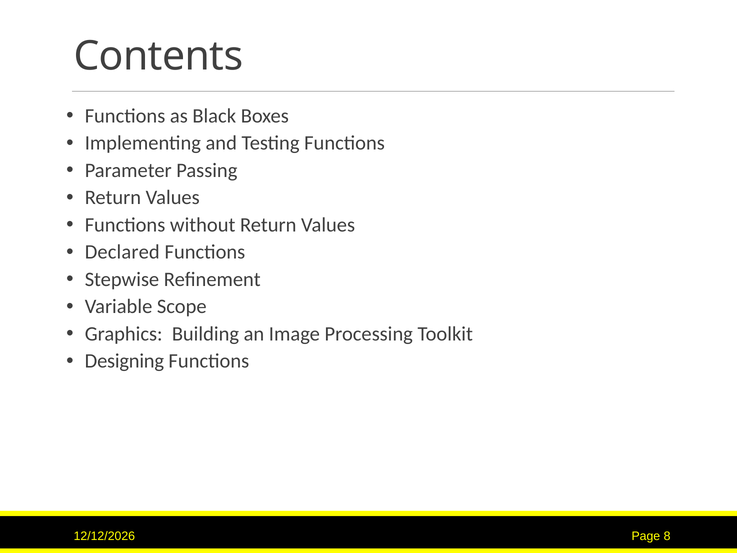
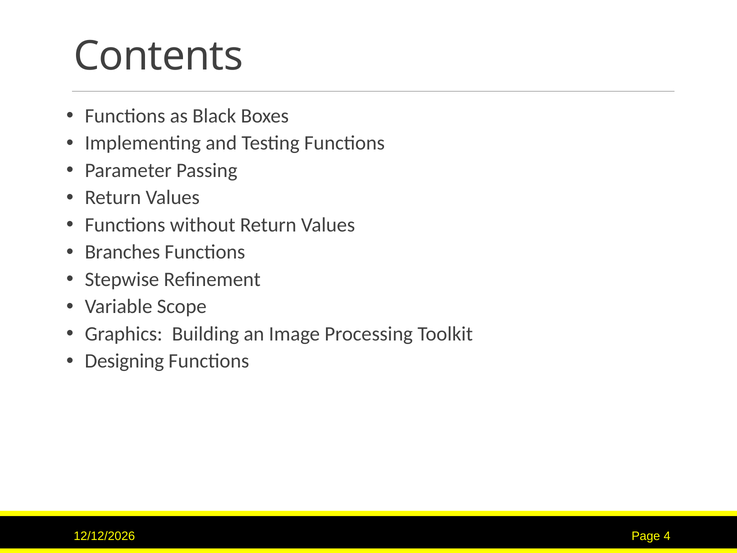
Declared: Declared -> Branches (122, 252)
8: 8 -> 4 (667, 536)
